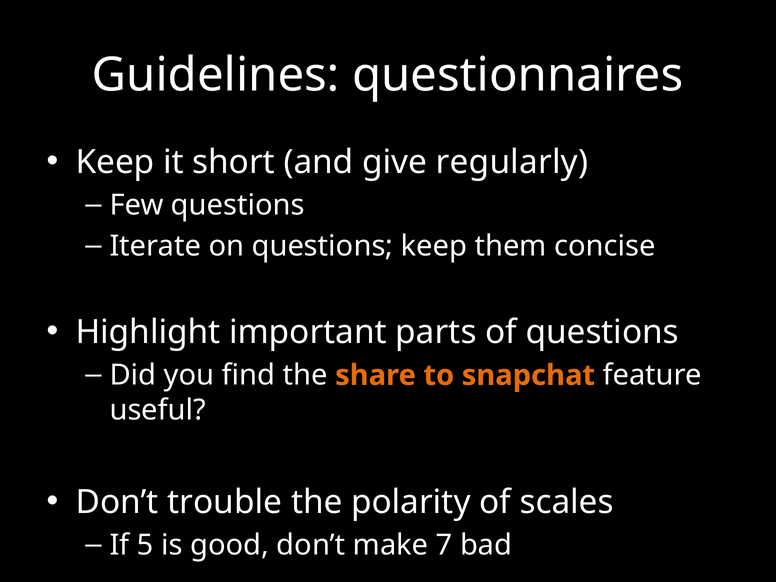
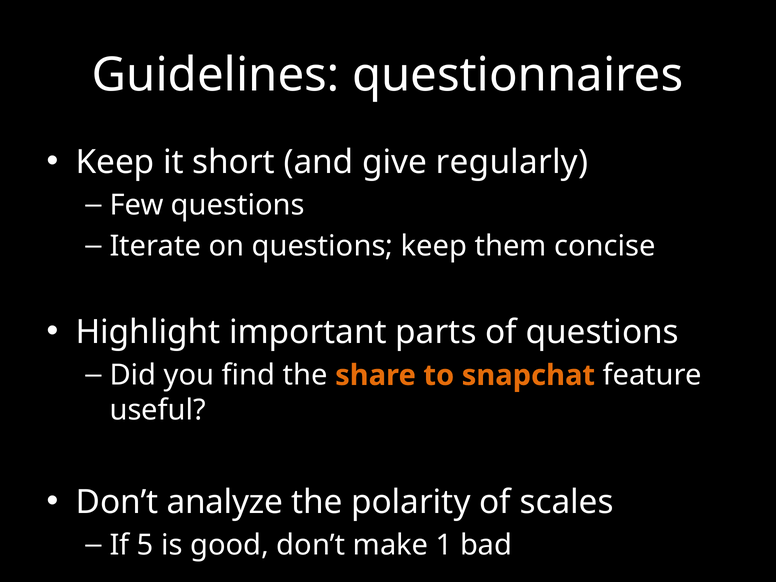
trouble: trouble -> analyze (225, 502)
7: 7 -> 1 (444, 545)
